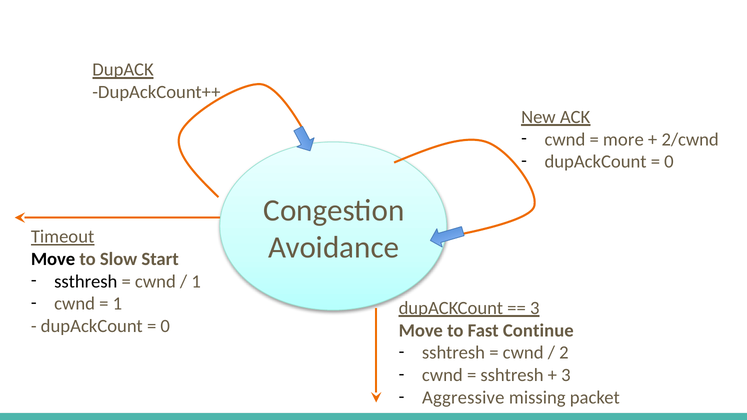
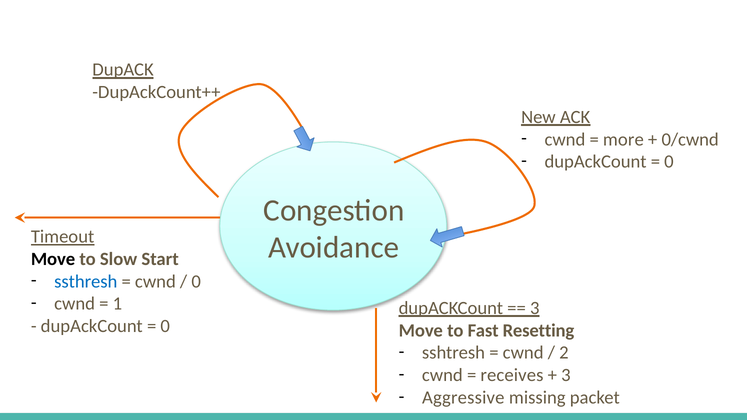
2/cwnd: 2/cwnd -> 0/cwnd (690, 140)
ssthresh colour: black -> blue (86, 282)
1: 1 -> 0 (196, 282)
Continue: Continue -> Resetting (538, 331)
sshtresh: sshtresh -> receives (512, 375)
